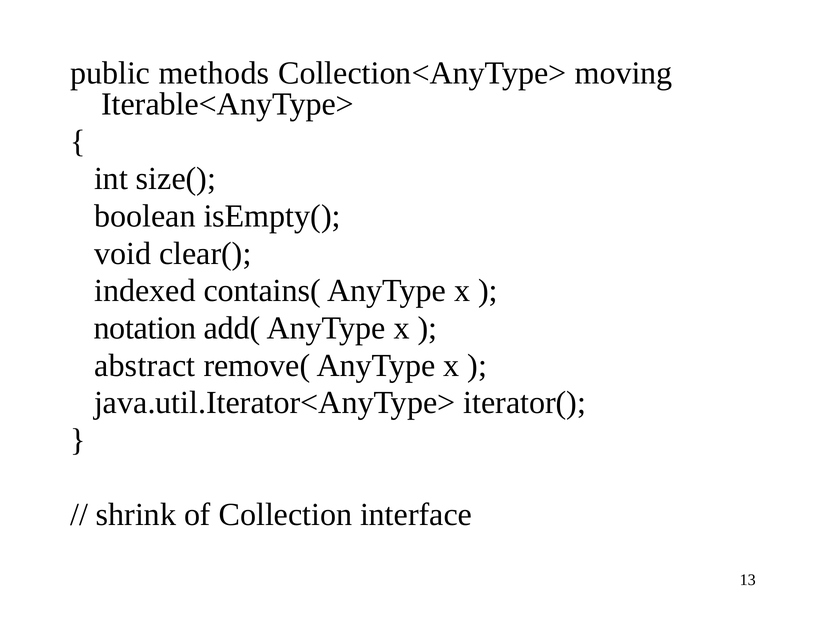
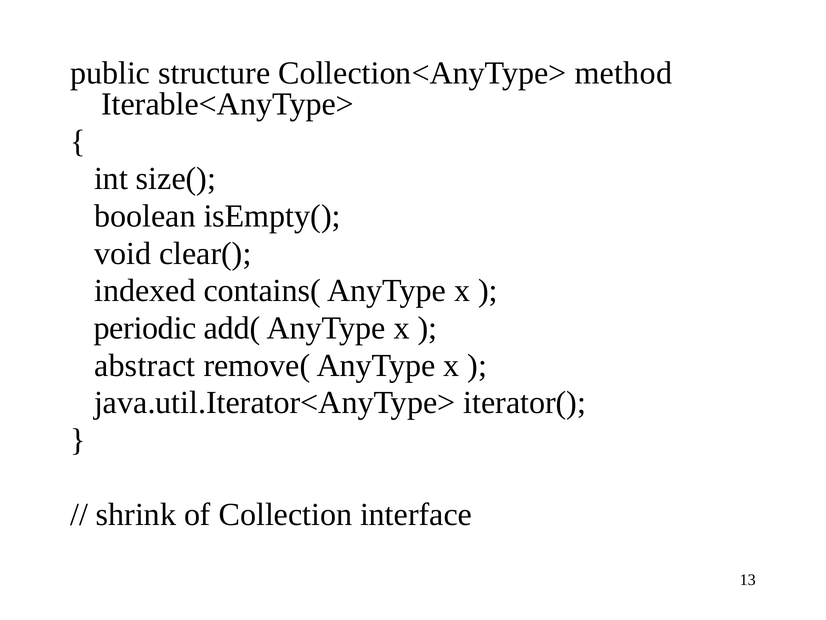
methods: methods -> structure (214, 73)
moving: moving -> method (623, 73)
notation: notation -> periodic (145, 328)
